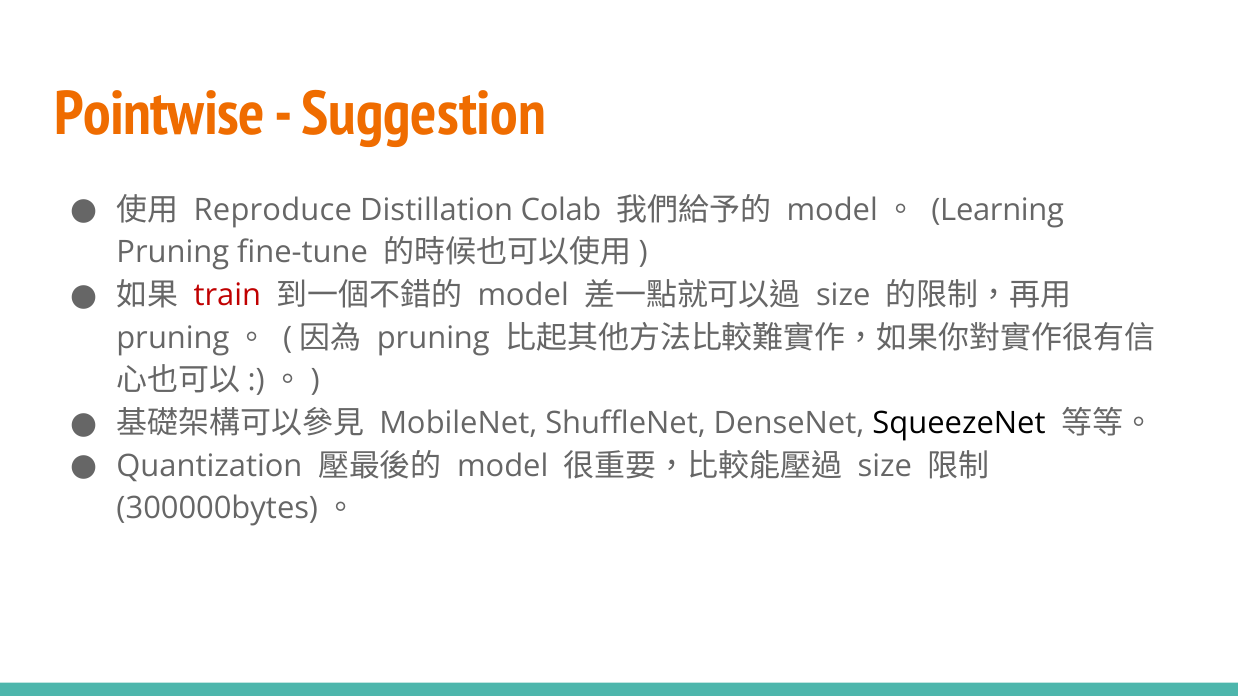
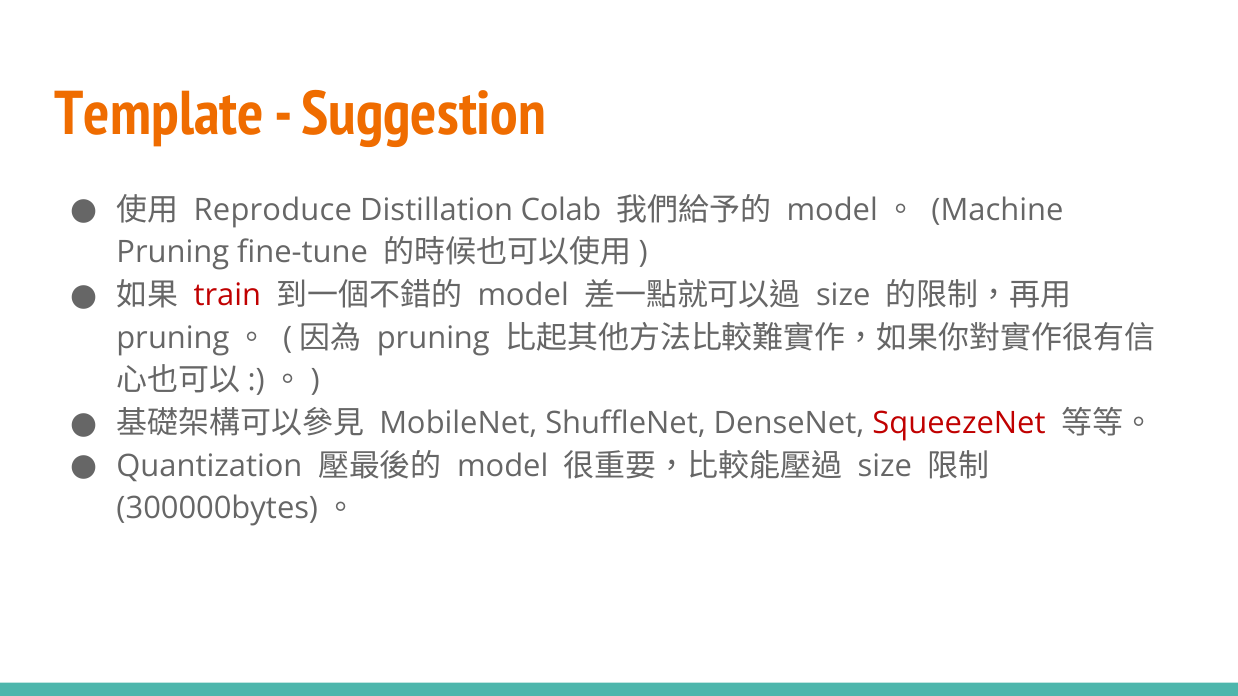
Pointwise: Pointwise -> Template (159, 114)
Learning: Learning -> Machine (997, 210)
SqueezeNet colour: black -> red (959, 424)
